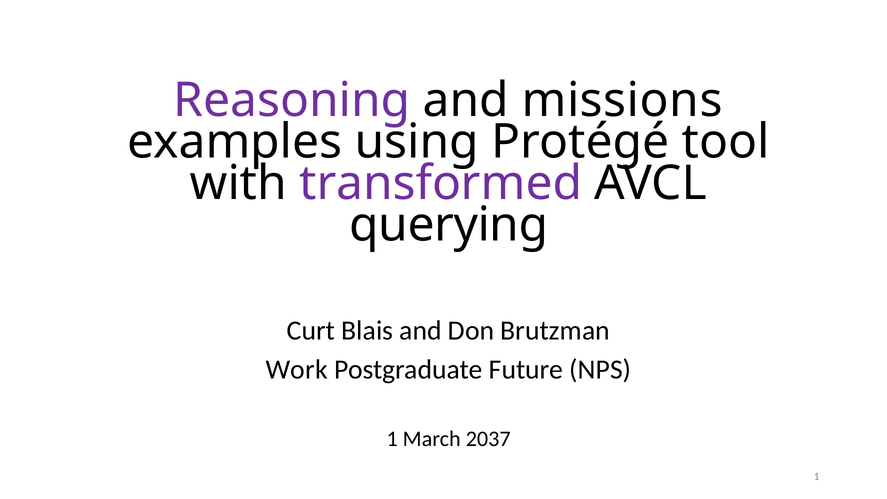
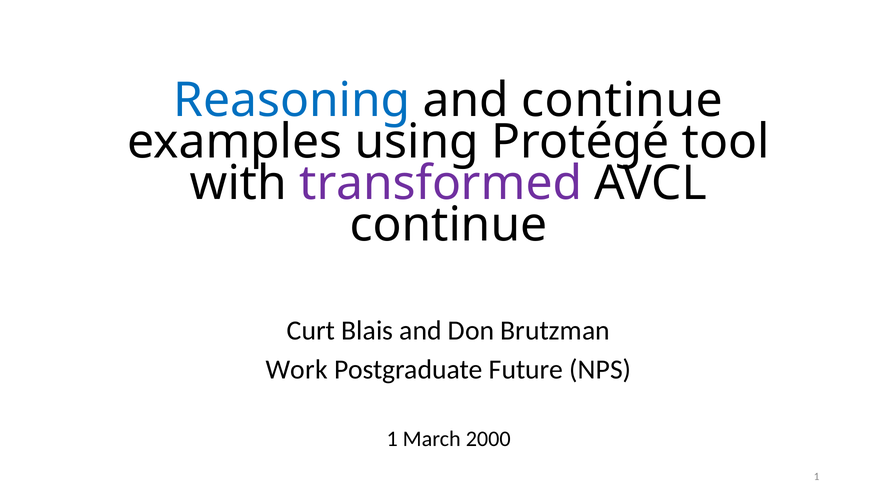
Reasoning colour: purple -> blue (292, 100)
and missions: missions -> continue (622, 100)
querying: querying -> continue (449, 225)
2037: 2037 -> 2000 (488, 439)
